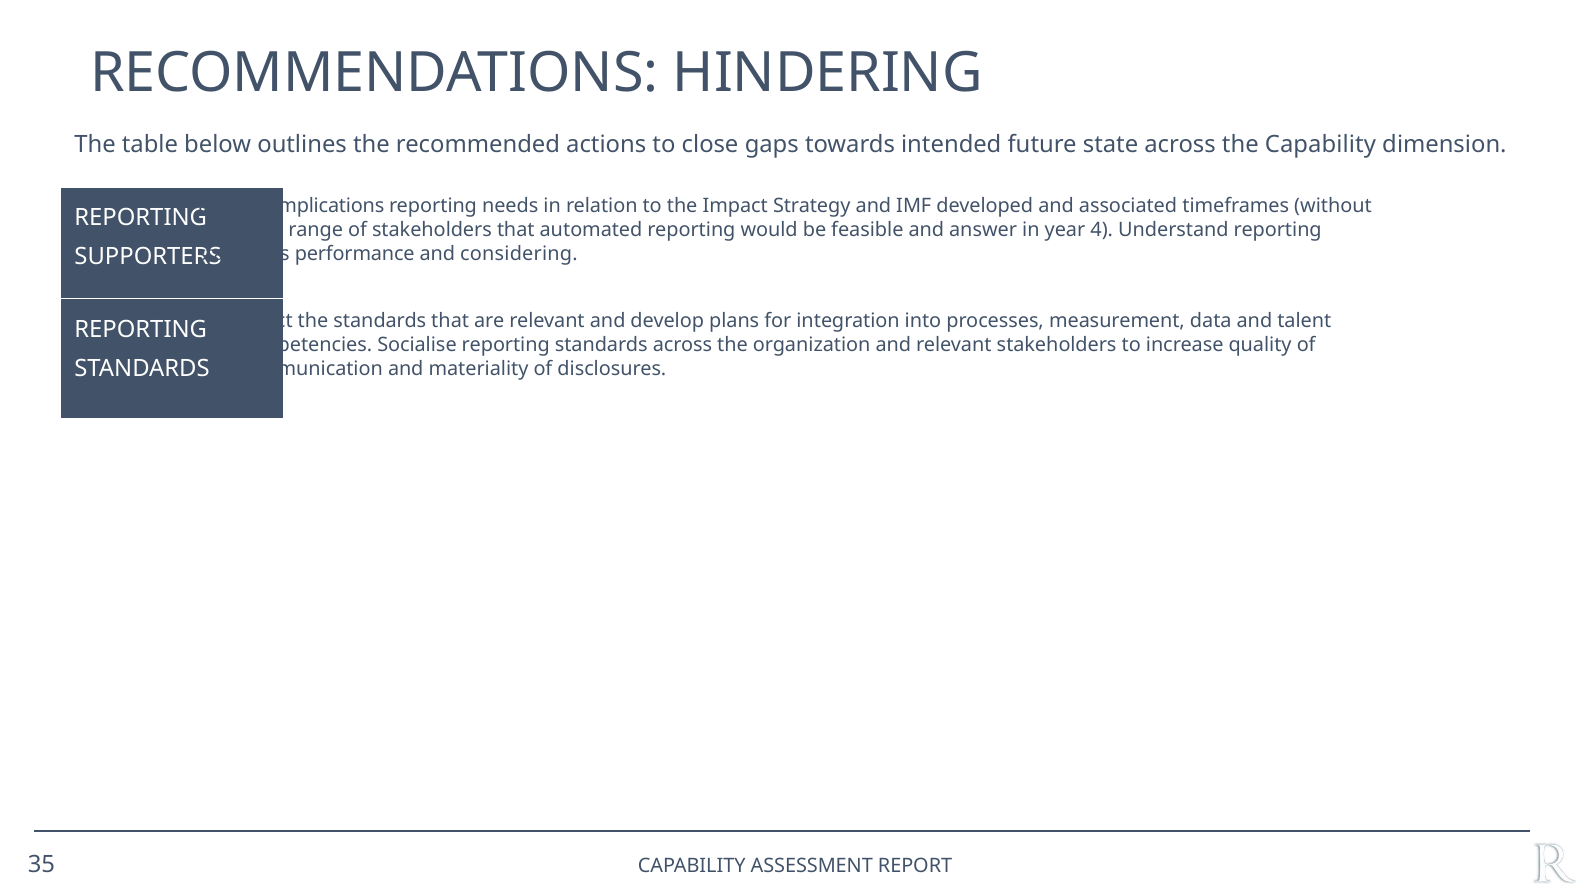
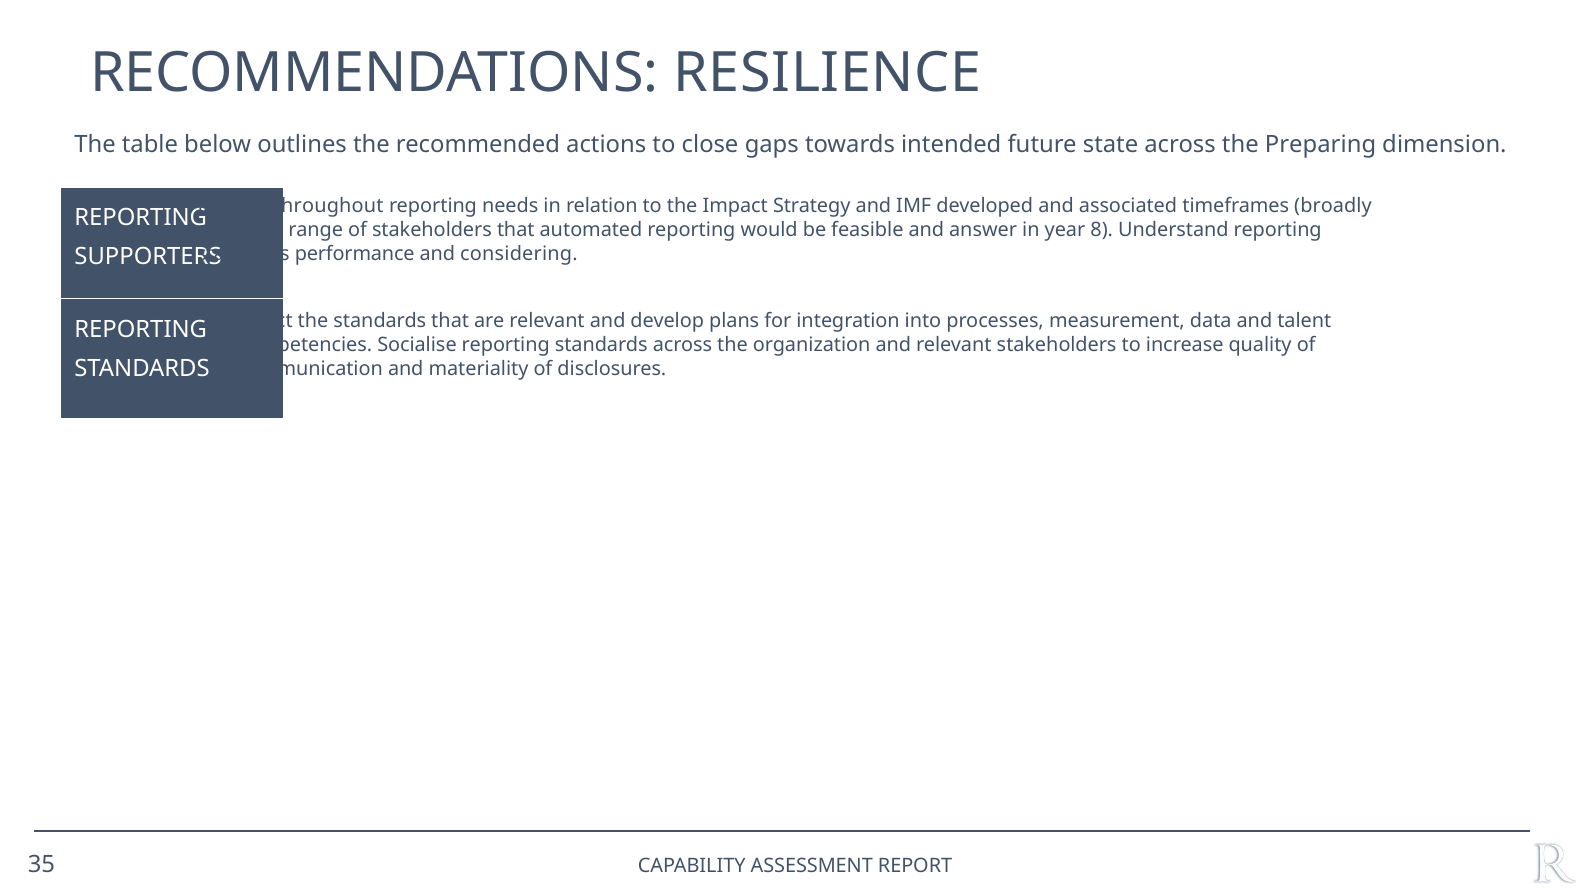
HINDERING: HINDERING -> RESILIENCE (828, 74)
the Capability: Capability -> Preparing (1321, 144)
implications: implications -> throughout (329, 206)
without: without -> broadly (1333, 206)
4: 4 -> 8 (1102, 230)
